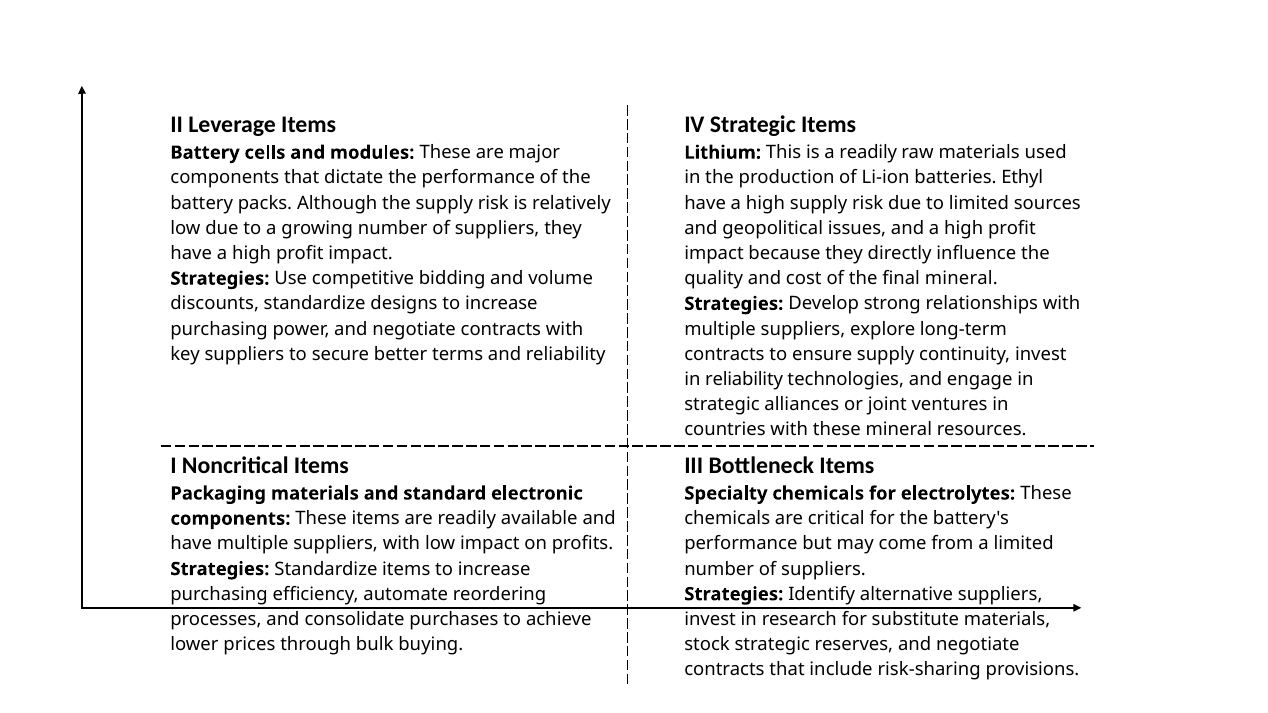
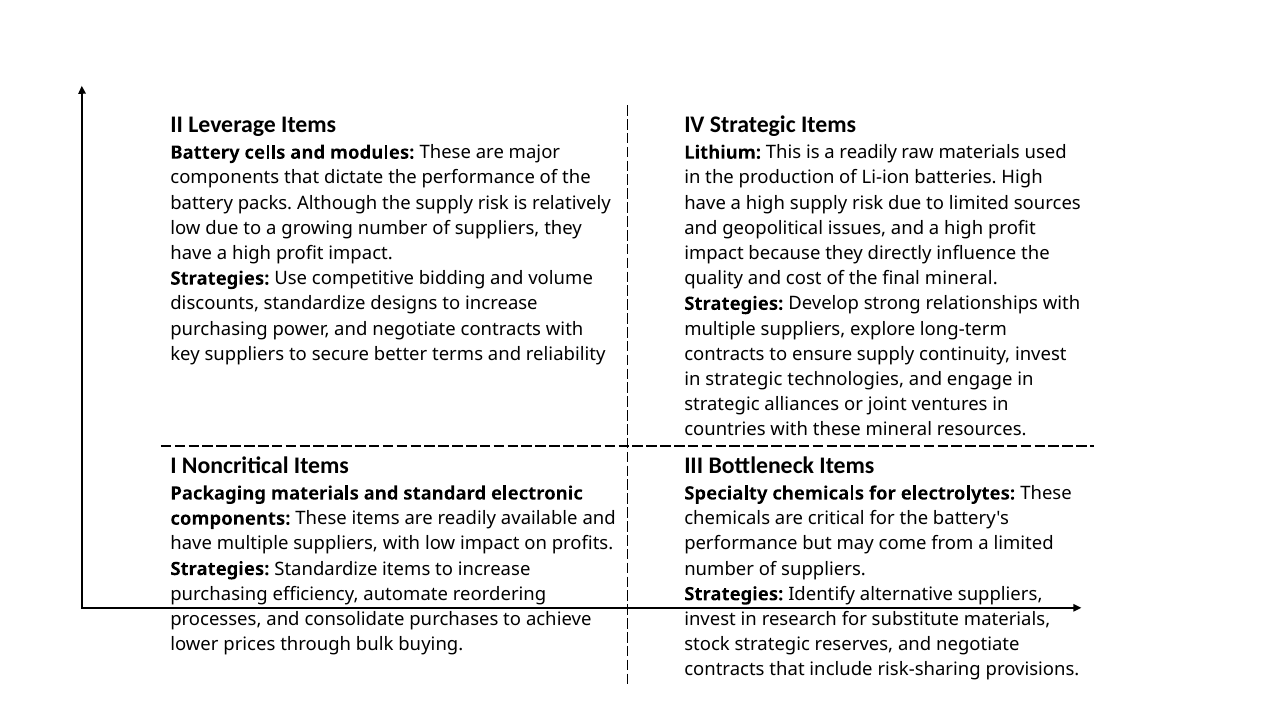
batteries Ethyl: Ethyl -> High (1022, 178)
reliability: reliability -> strategic (744, 379)
